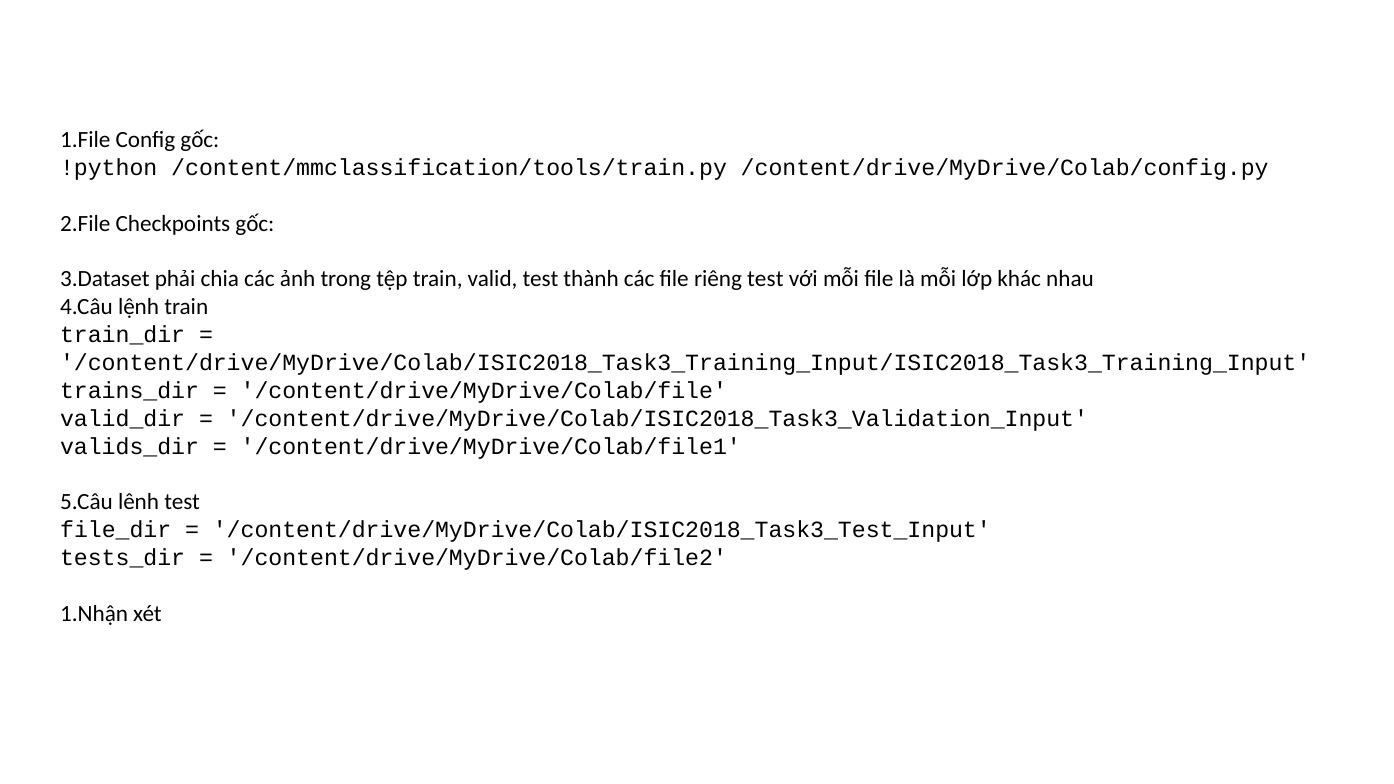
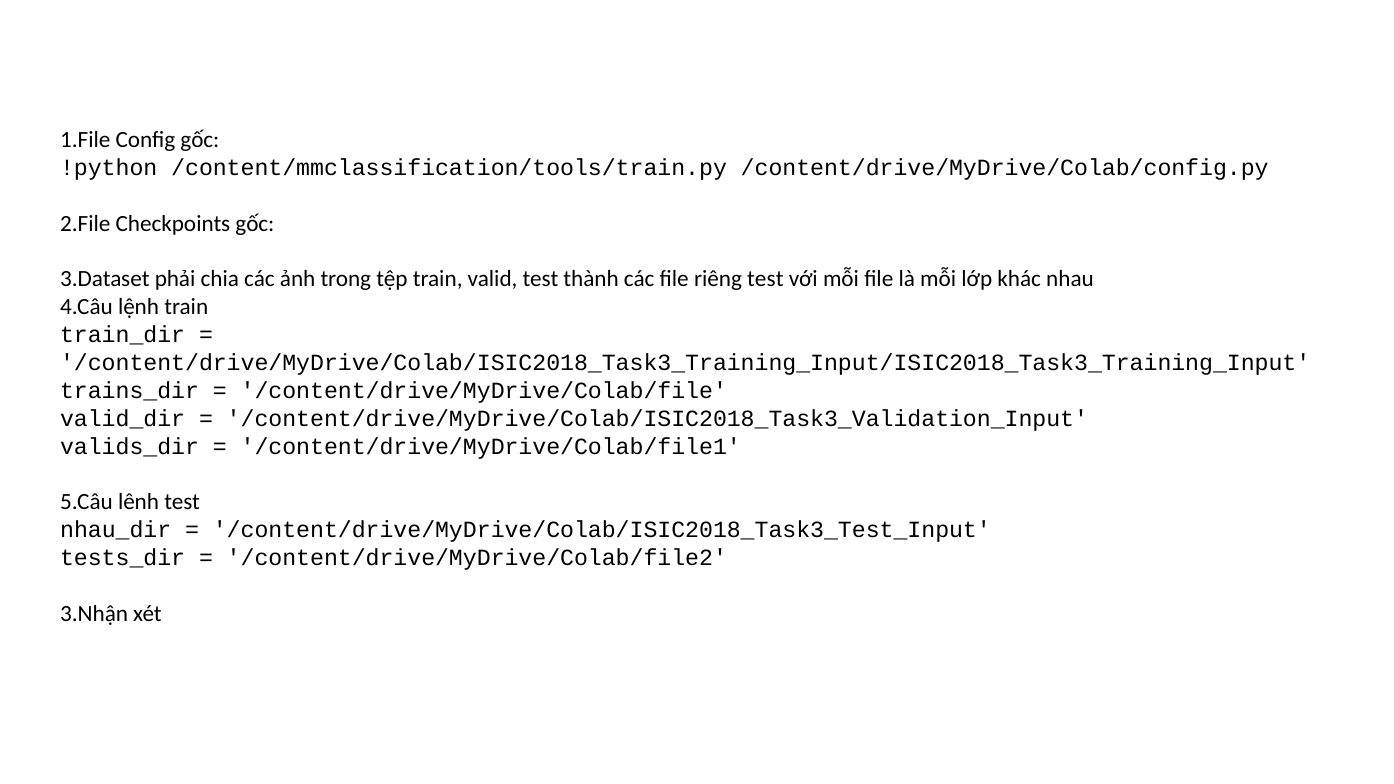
file_dir: file_dir -> nhau_dir (116, 530)
1.Nhận: 1.Nhận -> 3.Nhận (94, 614)
